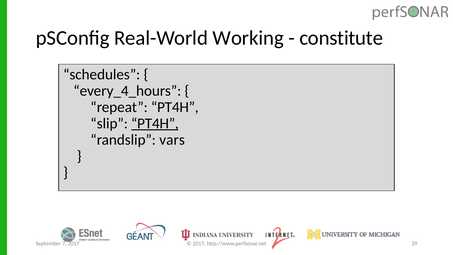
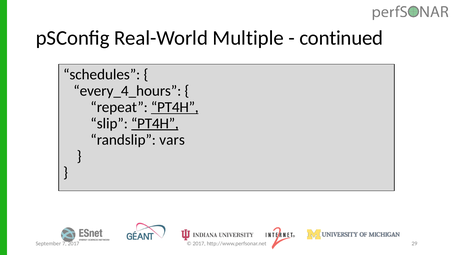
Working: Working -> Multiple (248, 38)
constitute: constitute -> continued (341, 38)
PT4H underline: none -> present (175, 107)
